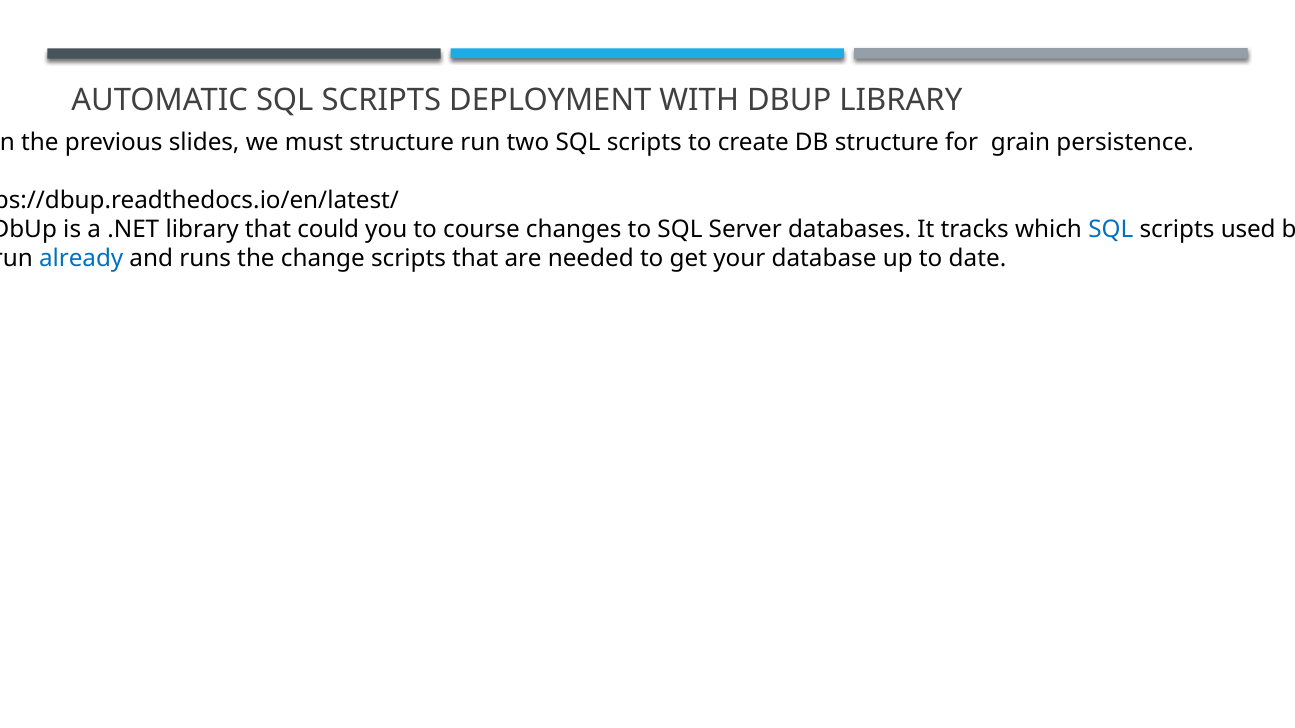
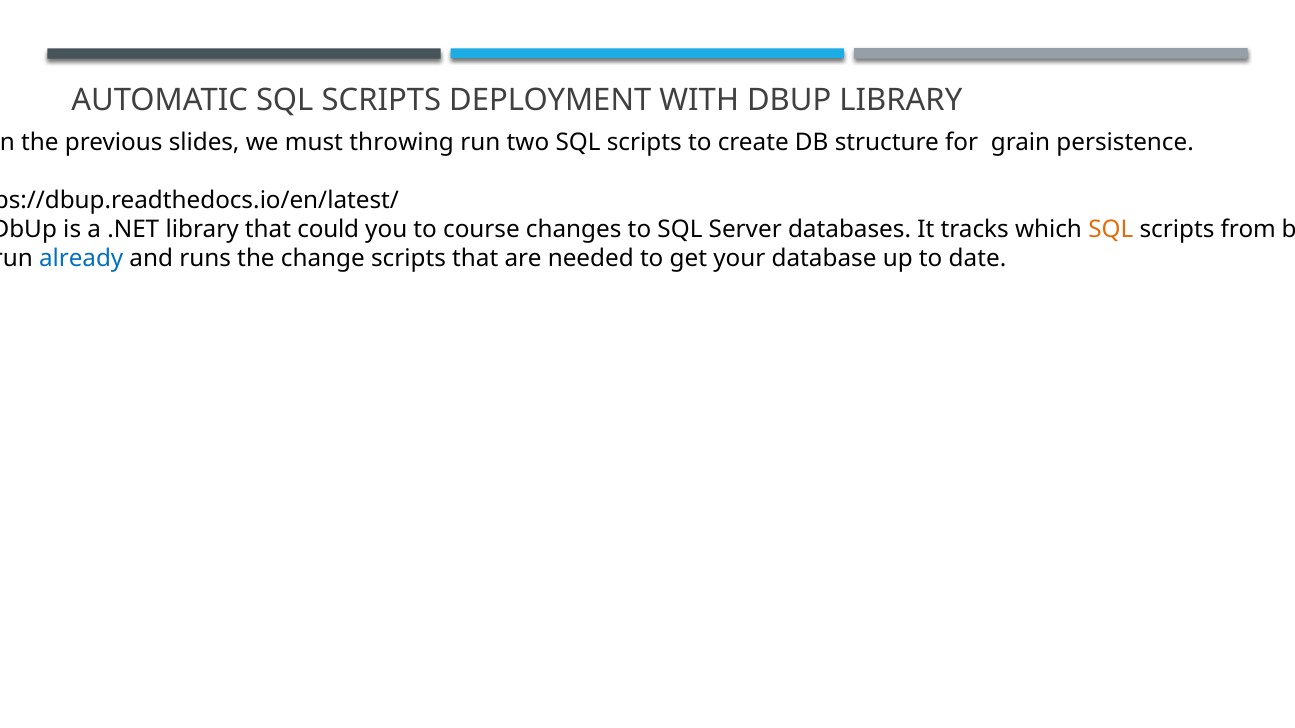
must structure: structure -> throwing (402, 142)
SQL colour: blue -> orange (1111, 230)
used: used -> from (1248, 230)
